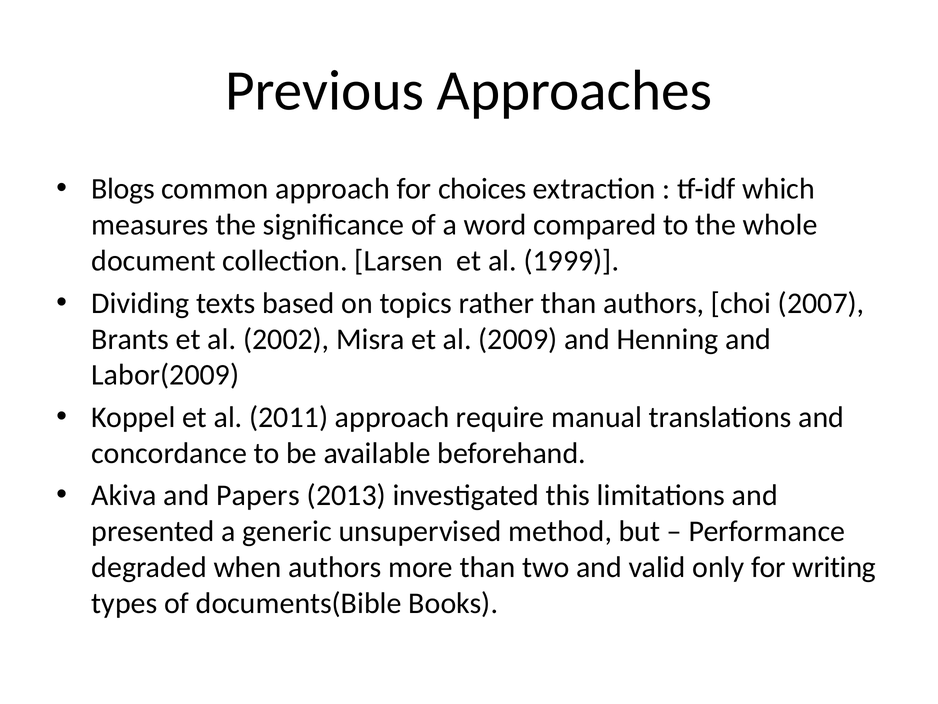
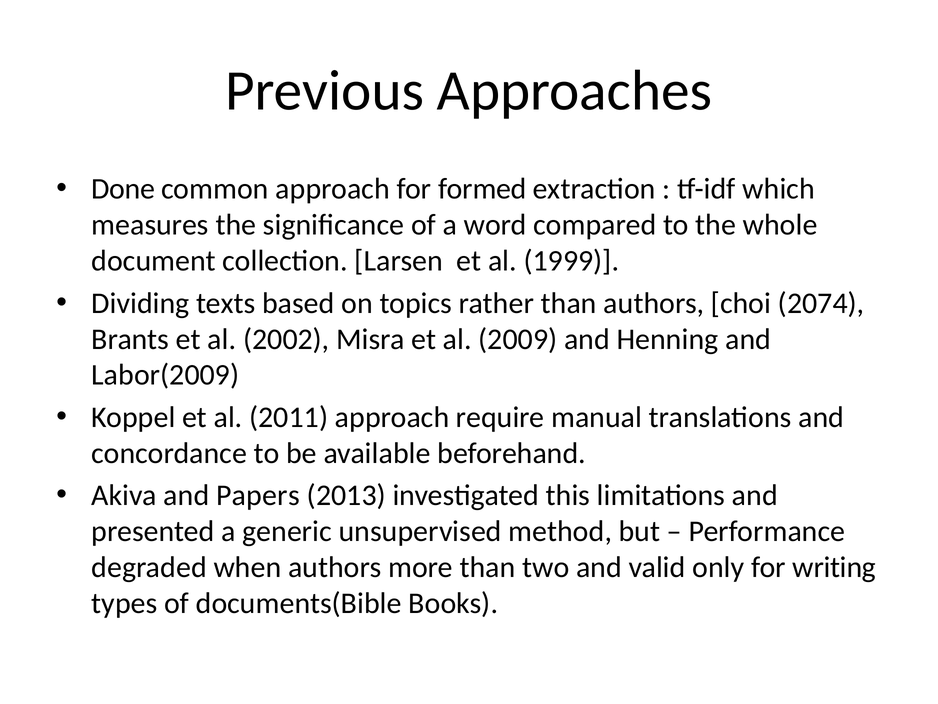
Blogs: Blogs -> Done (123, 189)
choices: choices -> formed (482, 189)
2007: 2007 -> 2074 (821, 303)
